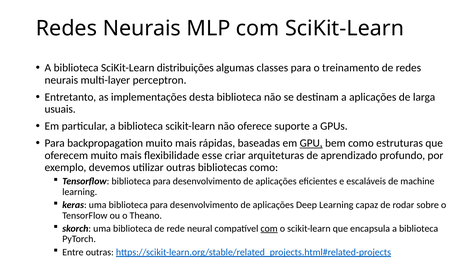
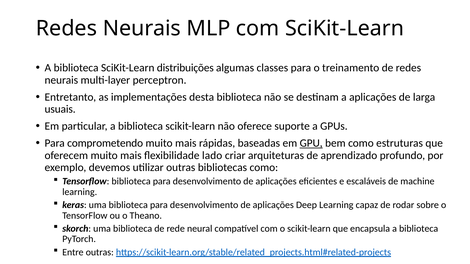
backpropagation: backpropagation -> comprometendo (105, 143)
esse: esse -> lado (212, 156)
com underline: present -> none (269, 229)
